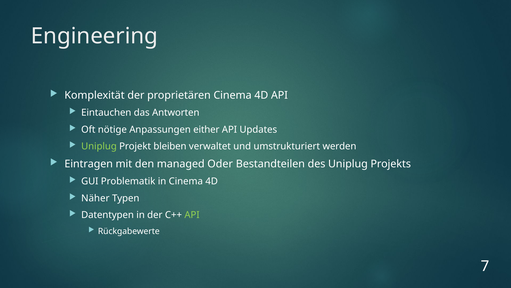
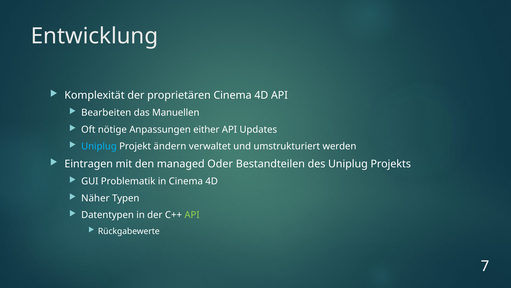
Engineering: Engineering -> Entwicklung (95, 36)
Eintauchen: Eintauchen -> Bearbeiten (106, 112)
Antworten: Antworten -> Manuellen (176, 112)
Uniplug colour: light green -> light blue (99, 146)
bleiben: bleiben -> ändern (170, 146)
